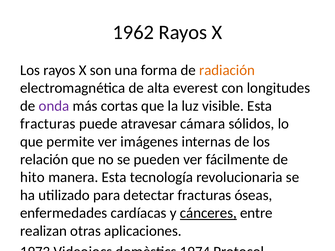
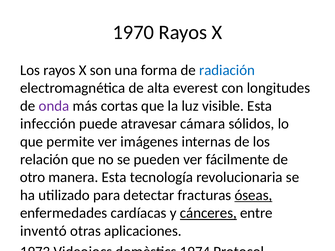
1962: 1962 -> 1970 (133, 32)
radiación colour: orange -> blue (227, 70)
fracturas: fracturas -> infección (48, 124)
hito: hito -> otro (33, 178)
óseas underline: none -> present (253, 195)
realizan: realizan -> inventó (43, 231)
